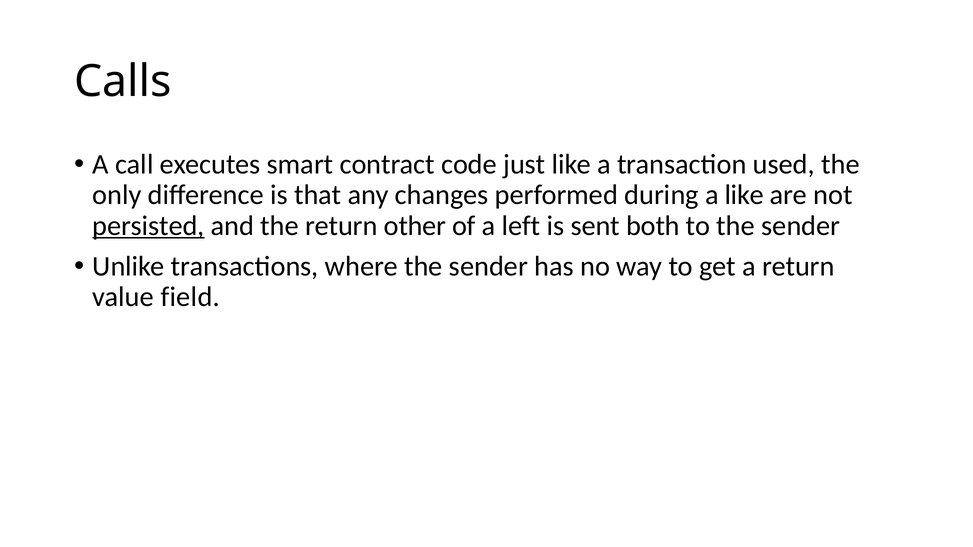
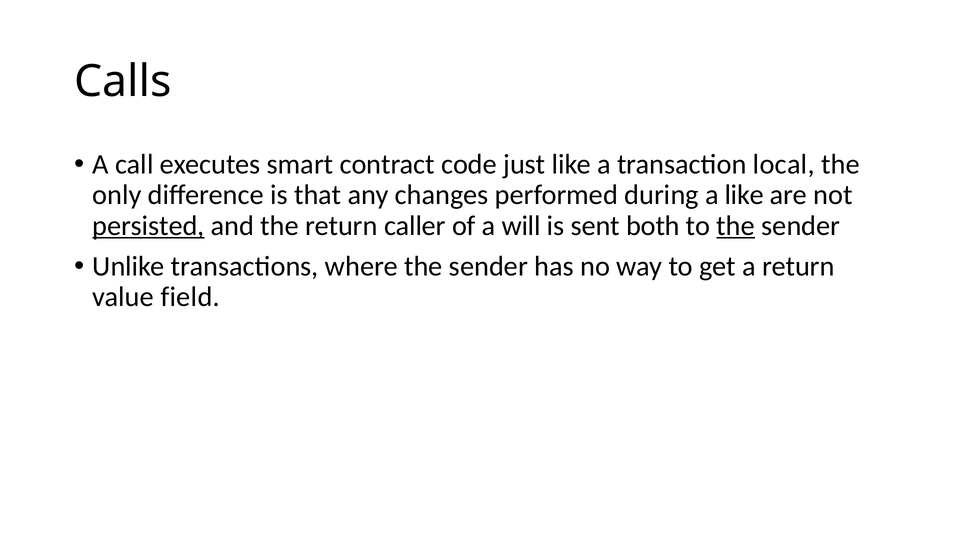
used: used -> local (784, 165)
other: other -> caller (415, 226)
left: left -> will (521, 226)
the underline: none -> present (736, 226)
